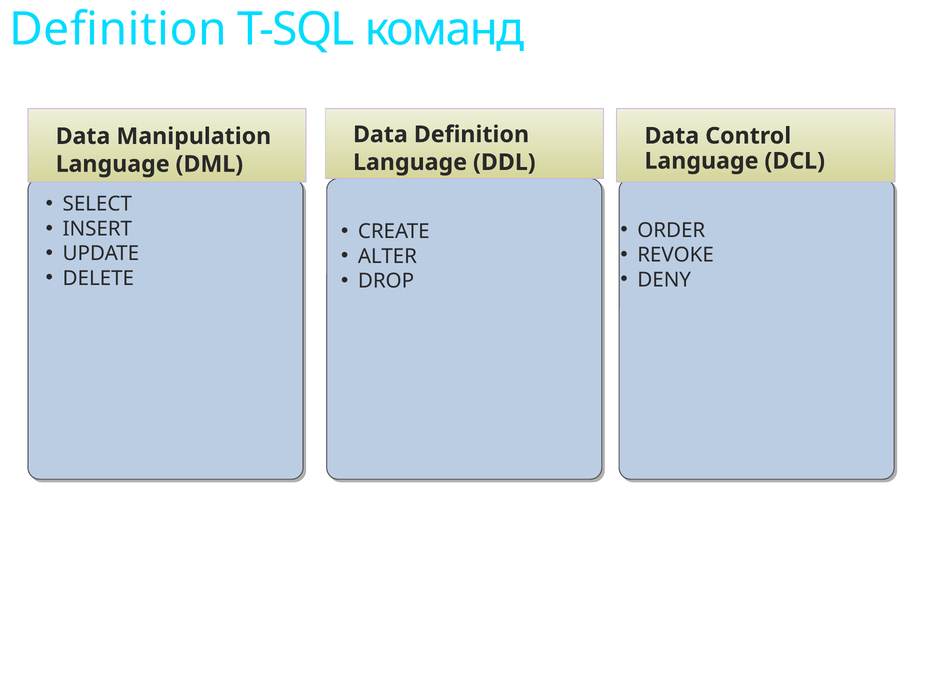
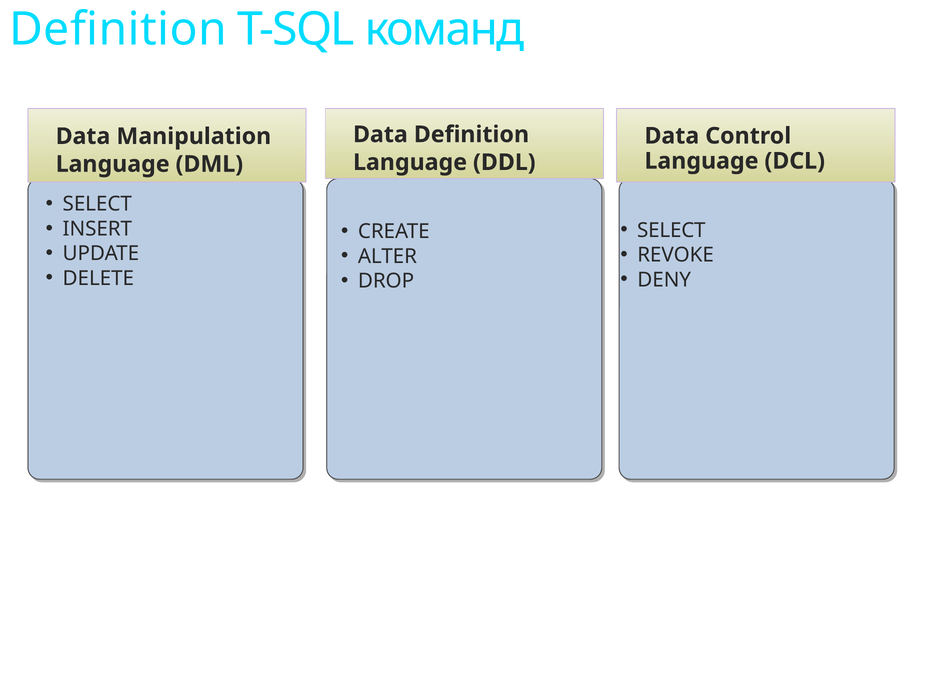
ORDER: ORDER -> SELECT (671, 230)
